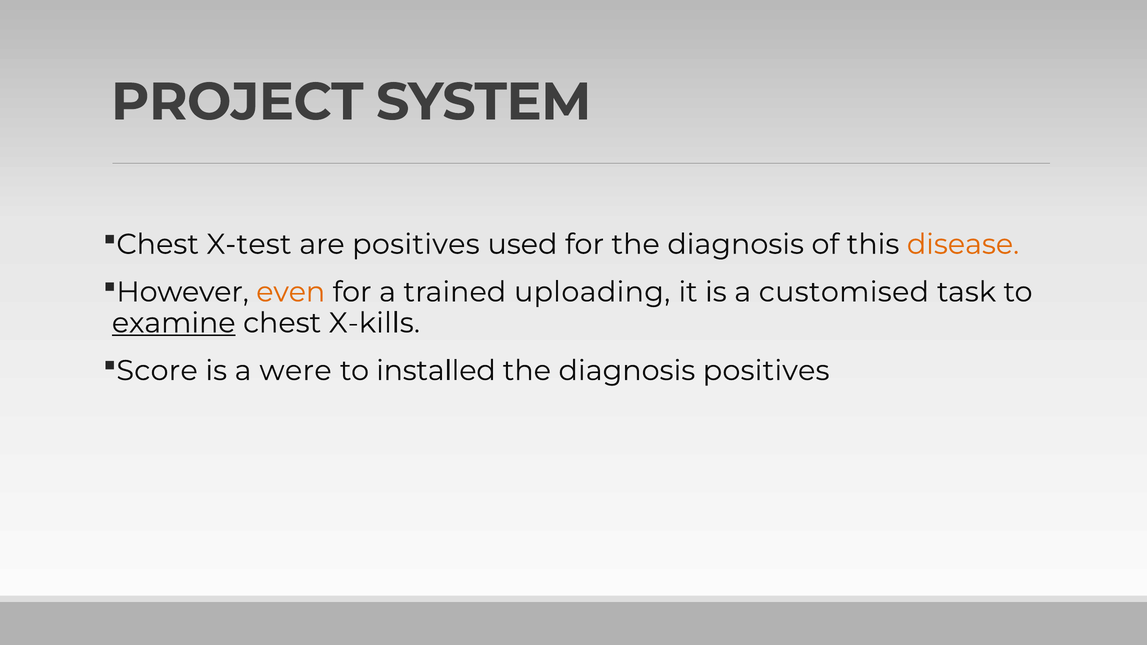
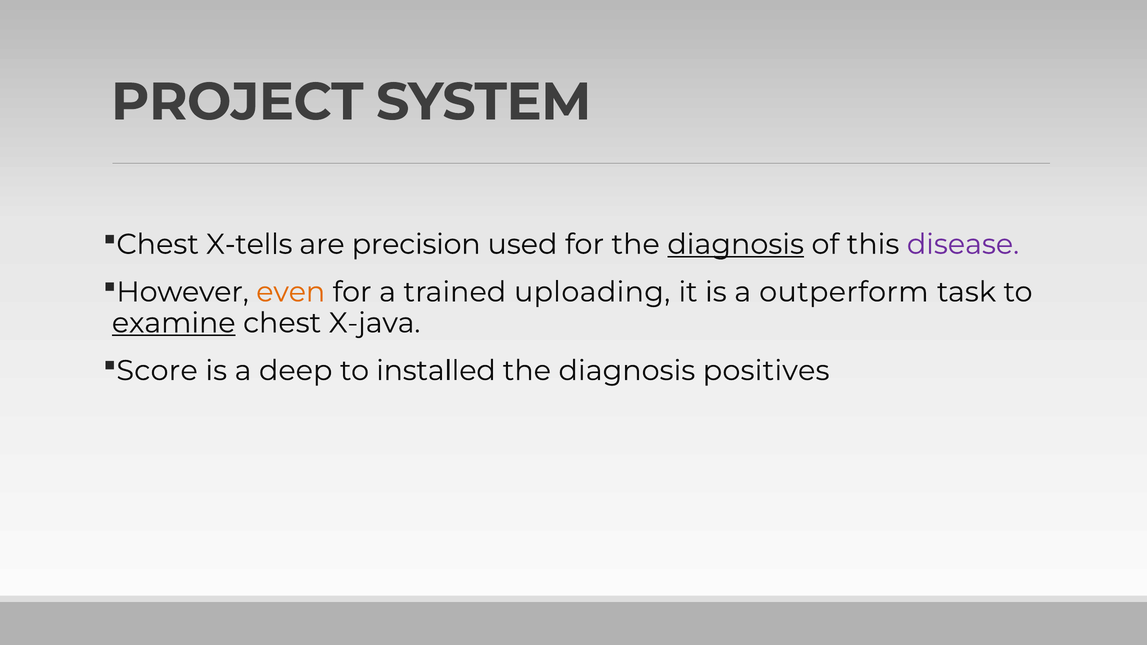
X-test: X-test -> X-tells (249, 244)
are positives: positives -> precision (416, 244)
diagnosis underline: none -> present (736, 244)
disease colour: orange -> purple (963, 244)
customised: customised -> outperform (844, 292)
X-kills: X-kills -> X-java (375, 323)
were: were -> deep (296, 371)
